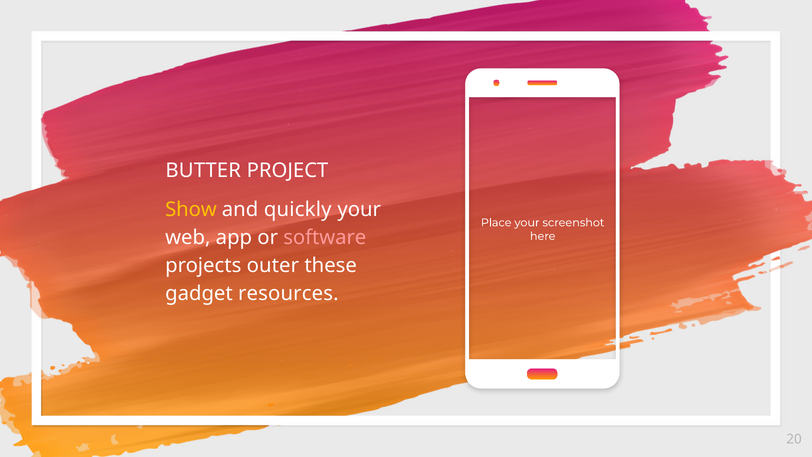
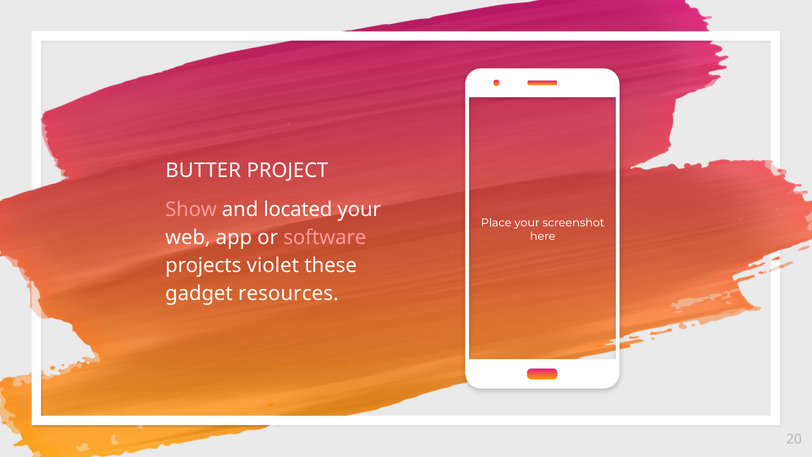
Show colour: yellow -> pink (191, 210)
quickly: quickly -> located (298, 210)
outer: outer -> violet (273, 266)
